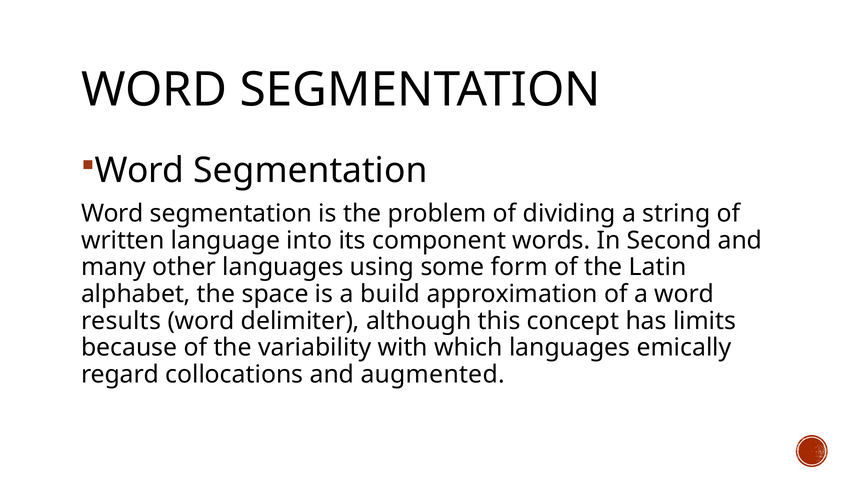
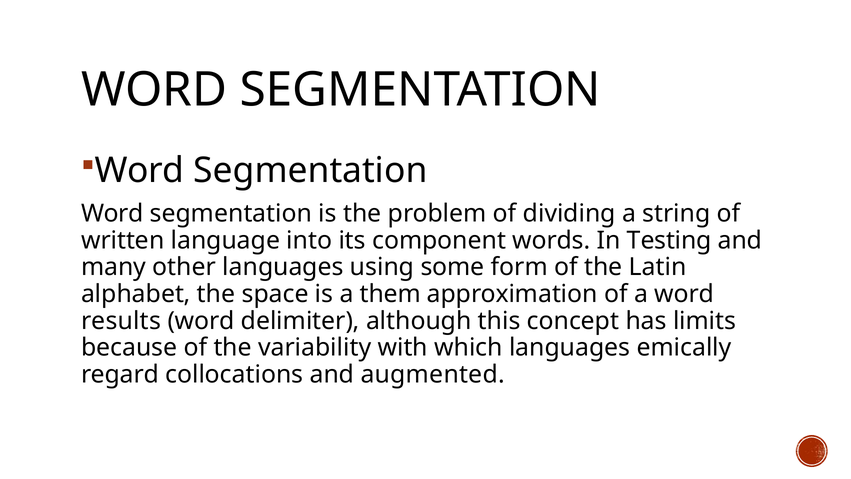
Second: Second -> Testing (669, 240)
build: build -> them (390, 294)
